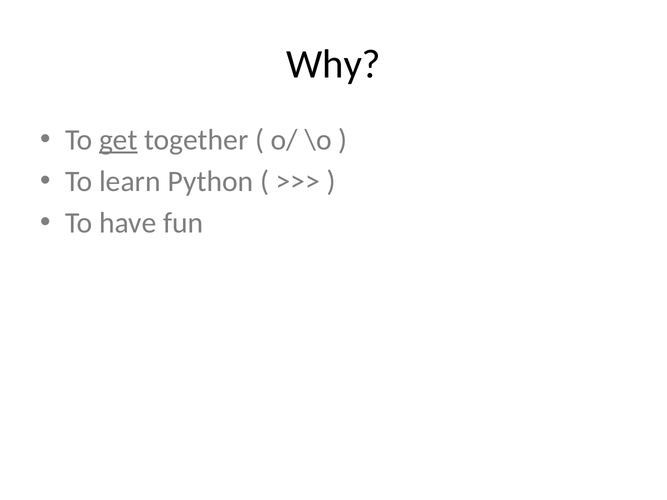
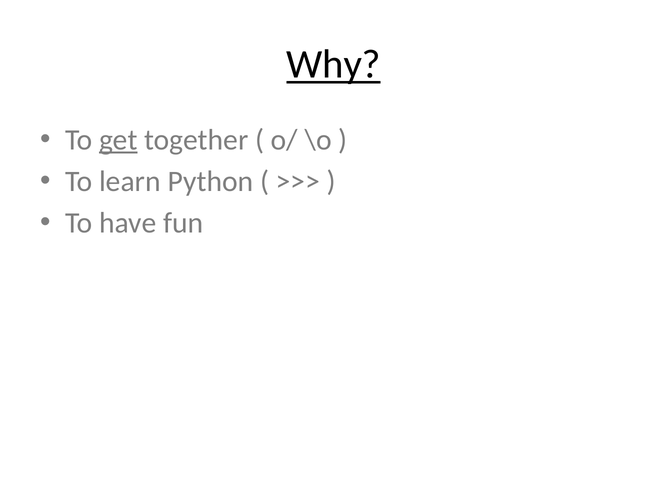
Why underline: none -> present (334, 65)
